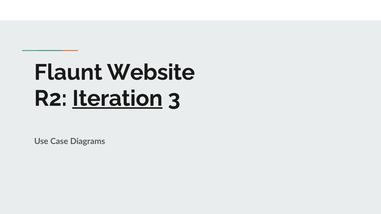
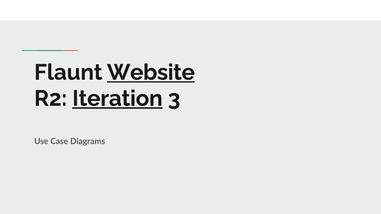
Website underline: none -> present (151, 72)
